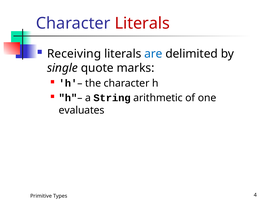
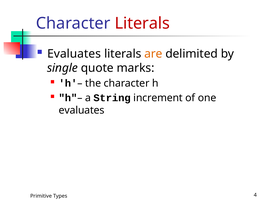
Receiving: Receiving -> Evaluates (74, 54)
are colour: blue -> orange (153, 54)
arithmetic: arithmetic -> increment (158, 98)
